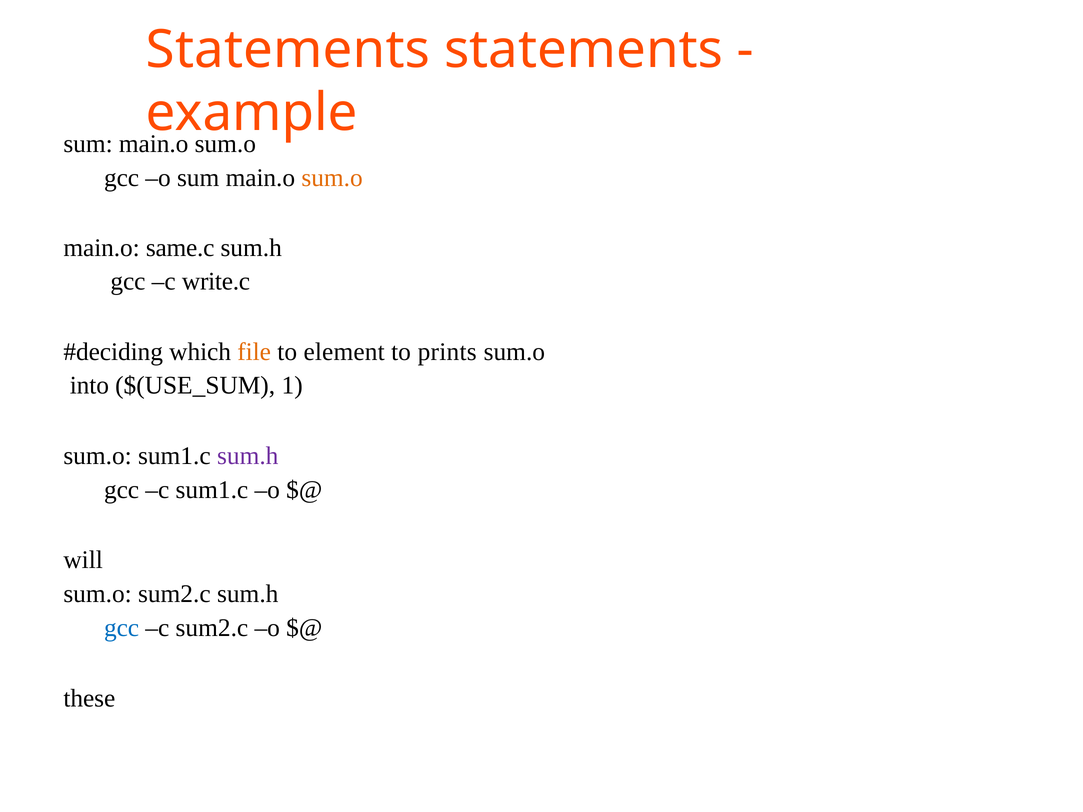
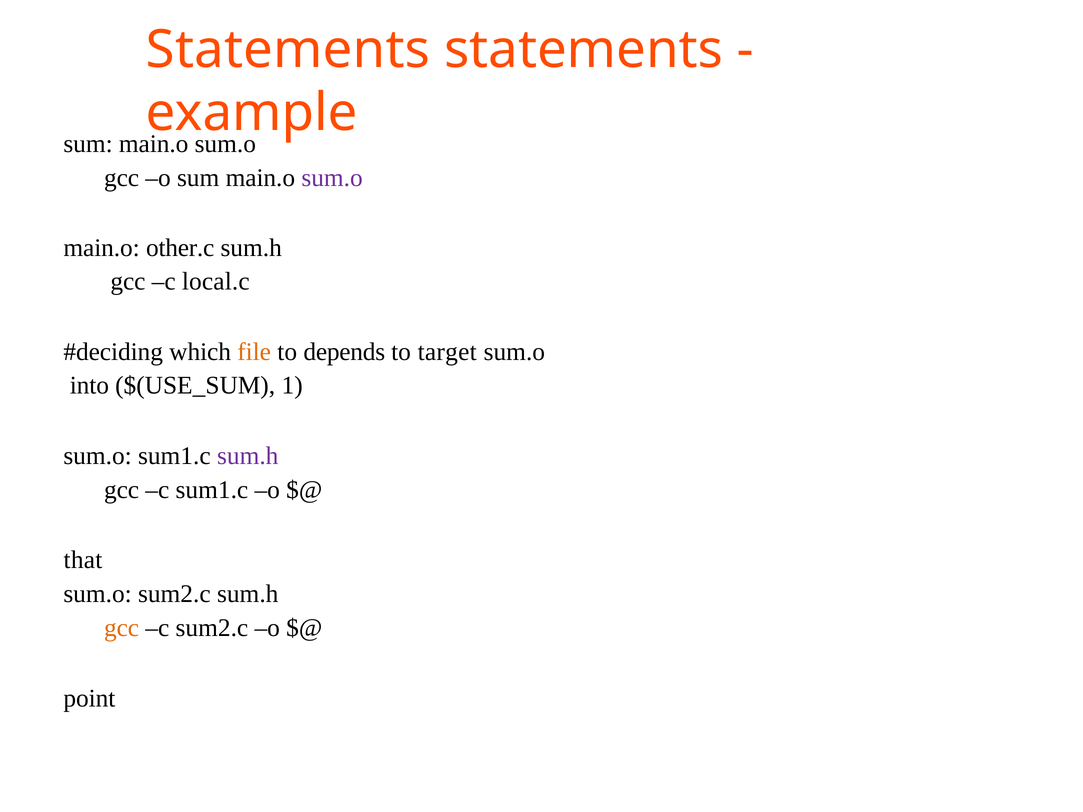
sum.o colour: orange -> purple (332, 178)
same.c: same.c -> other.c (180, 248)
write.c: write.c -> local.c (216, 282)
element: element -> depends (344, 352)
prints: prints -> target (447, 352)
will: will -> that (83, 560)
gcc colour: blue -> orange (122, 628)
these: these -> point (89, 698)
